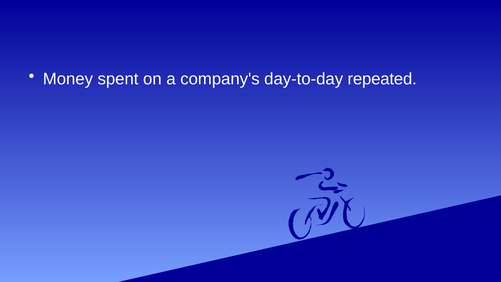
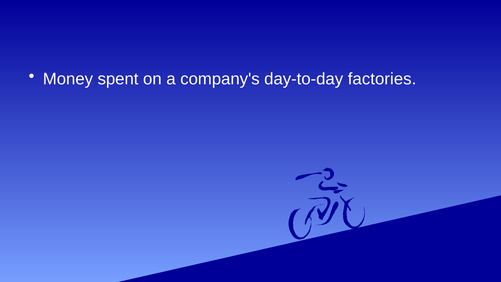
repeated: repeated -> factories (382, 79)
